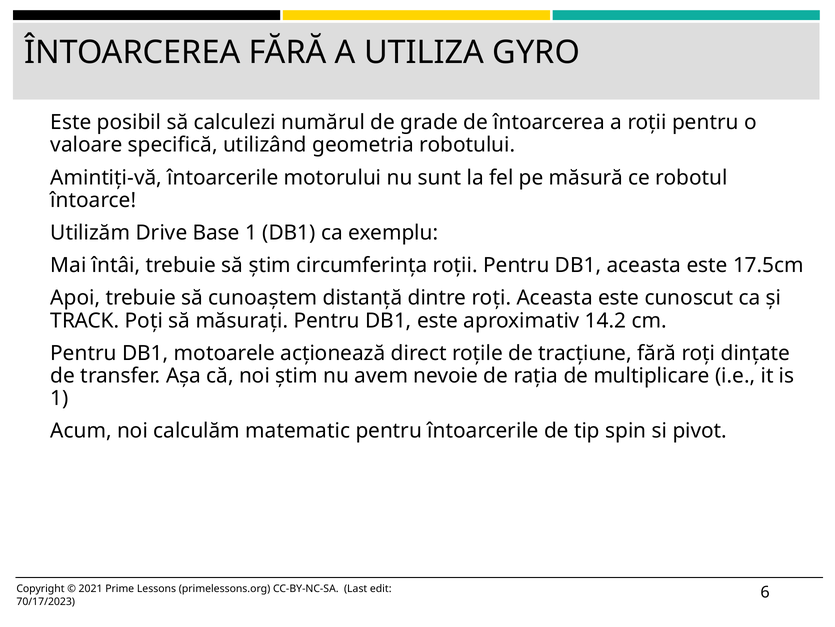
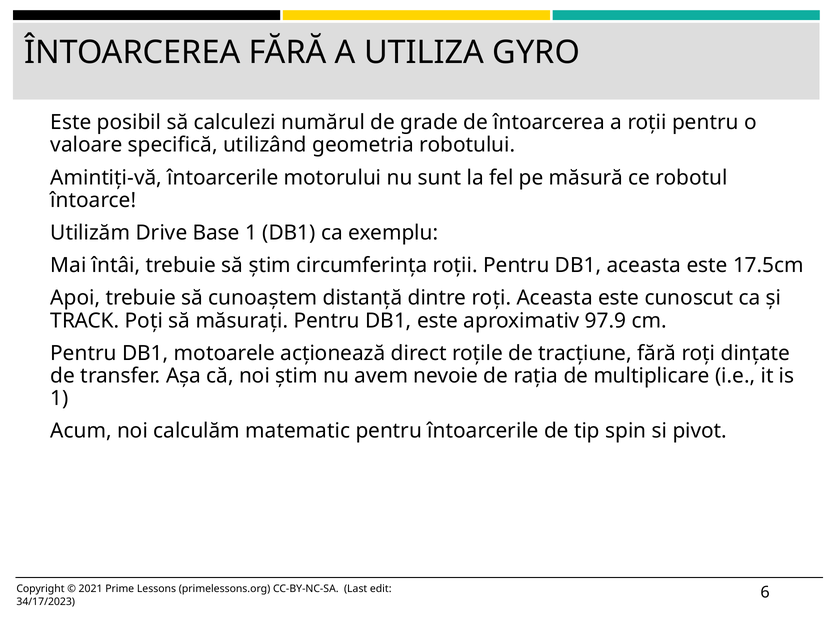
14.2: 14.2 -> 97.9 (606, 320)
70/17/2023: 70/17/2023 -> 34/17/2023 (46, 601)
